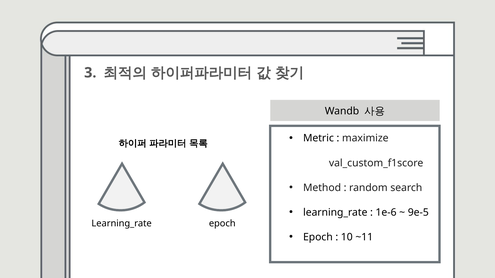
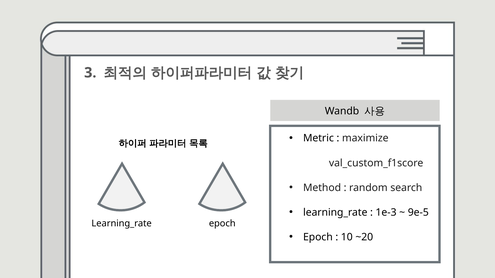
1e-6: 1e-6 -> 1e-3 (386, 213)
~11: ~11 -> ~20 (364, 237)
